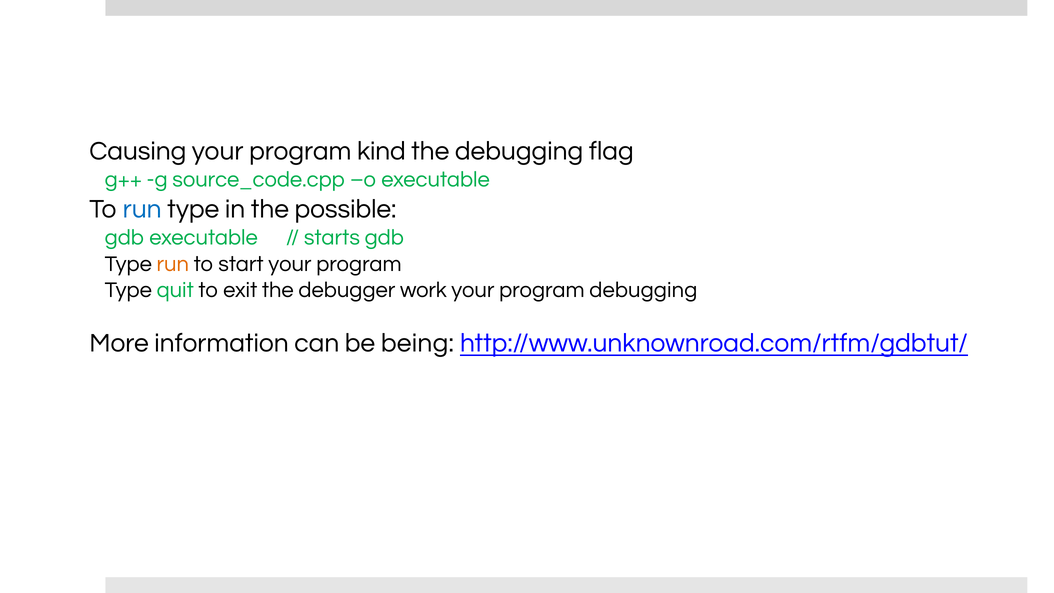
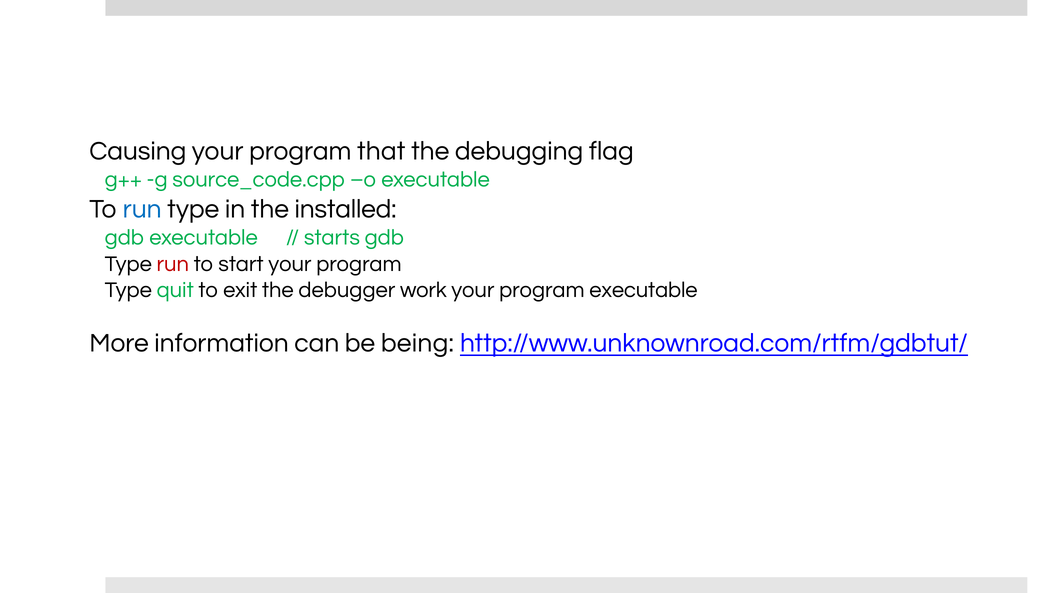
kind: kind -> that (381, 151)
possible: possible -> installed (346, 209)
run colour: orange -> red (173, 264)
program debugging: debugging -> executable (643, 290)
